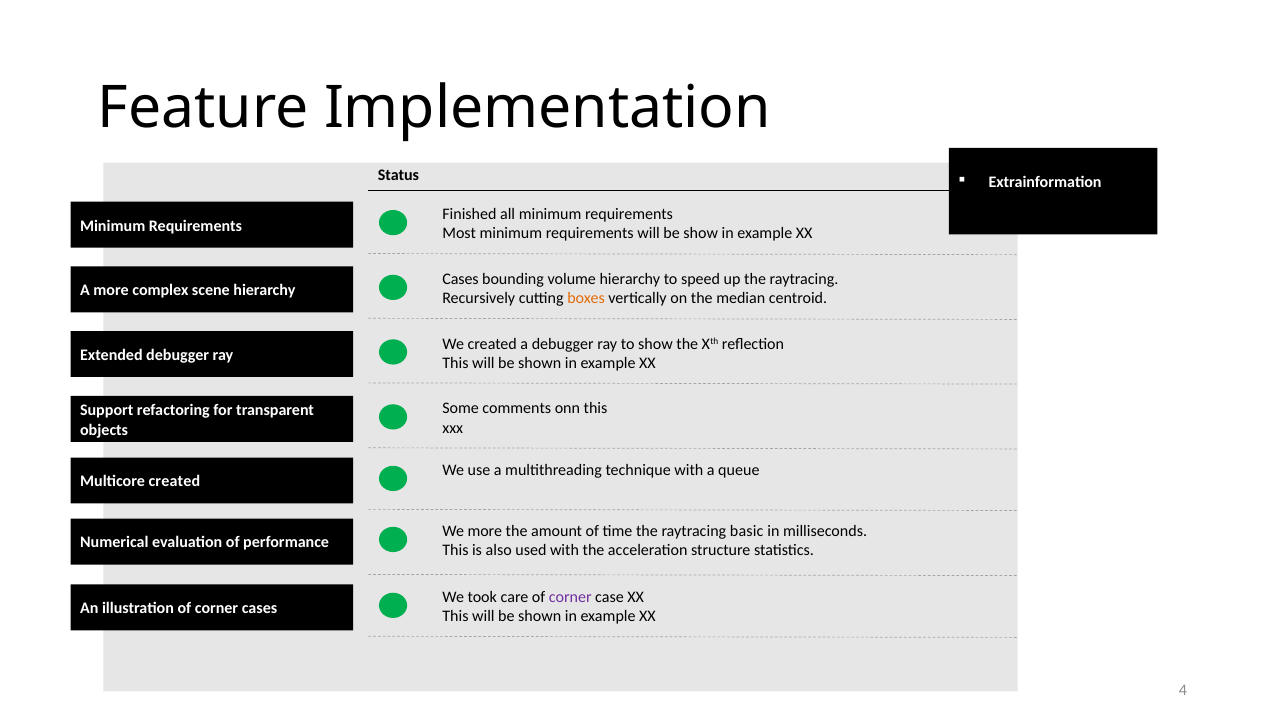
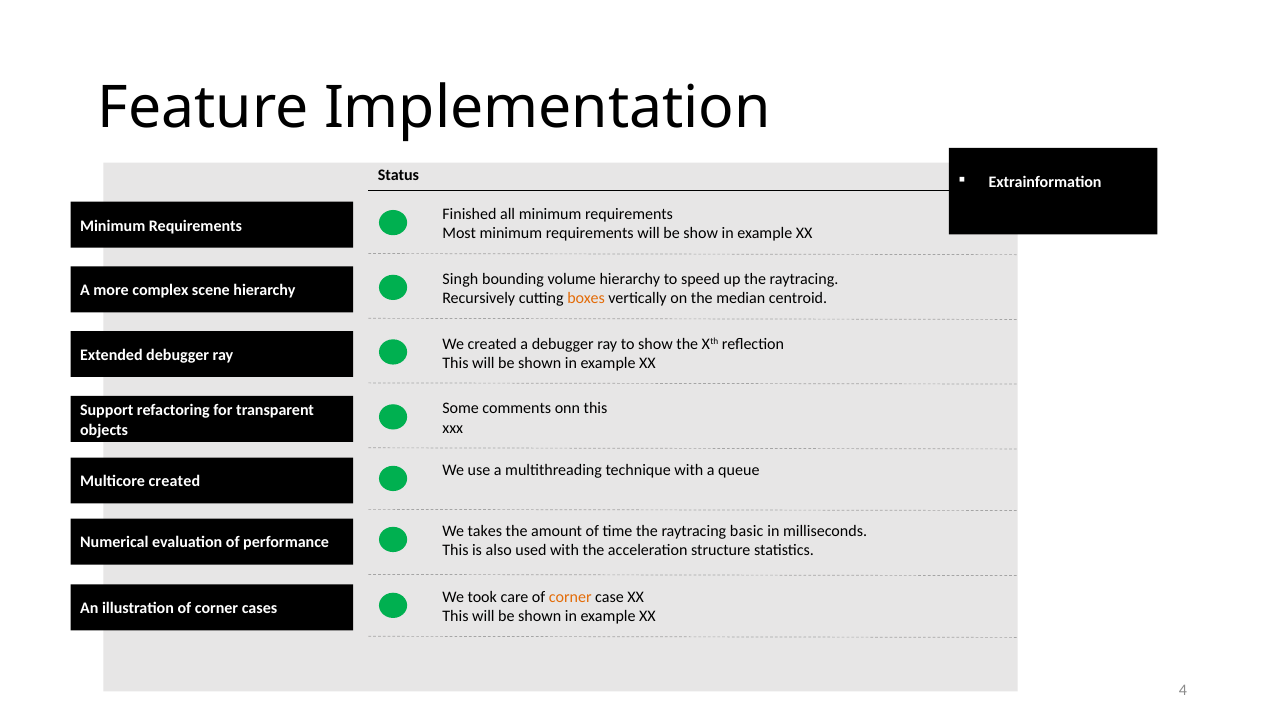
Cases: Cases -> Singh (460, 279)
We more: more -> takes (485, 531)
corner colour: purple -> orange (570, 597)
